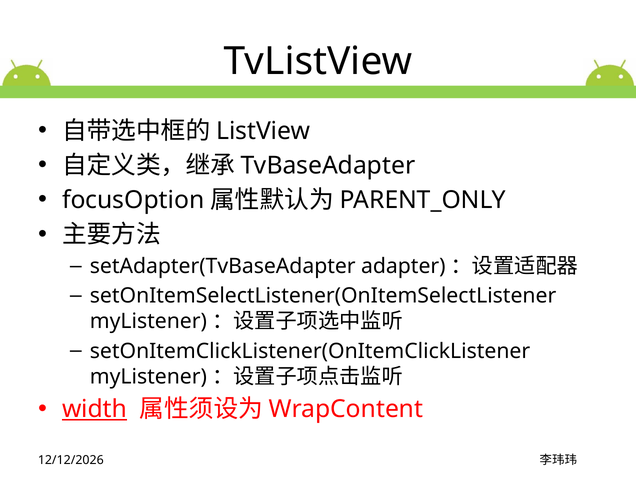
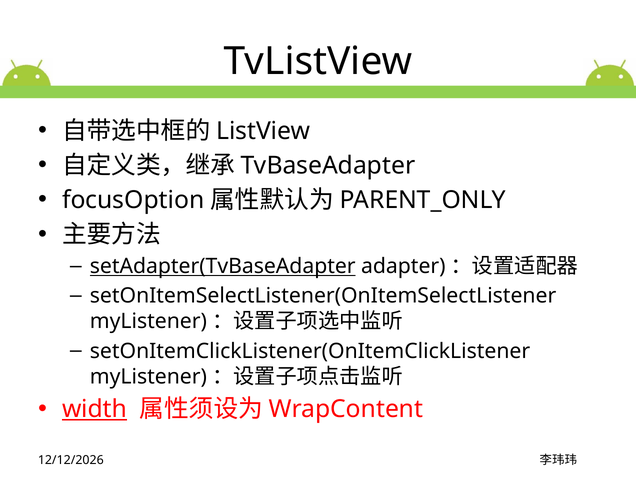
setAdapter(TvBaseAdapter underline: none -> present (223, 266)
